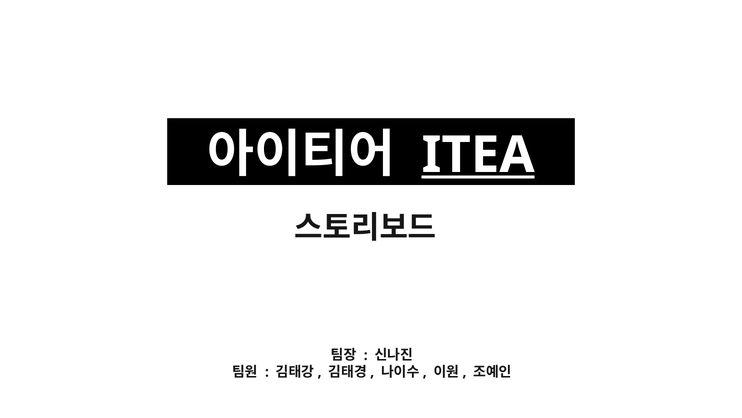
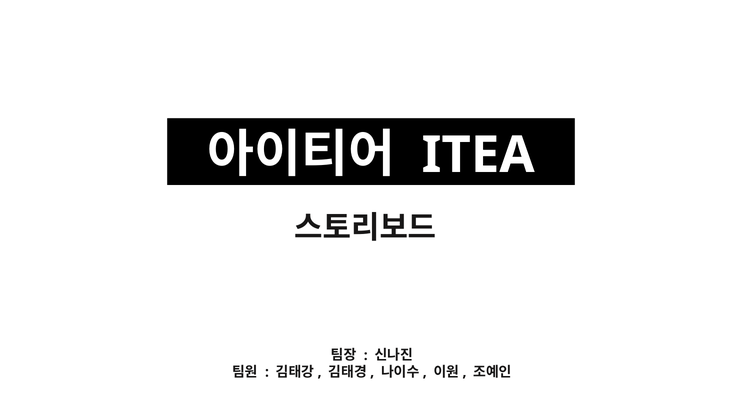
ITEA underline: present -> none (478, 155)
